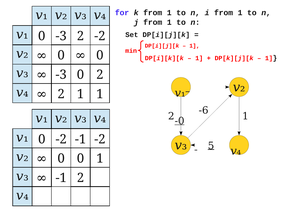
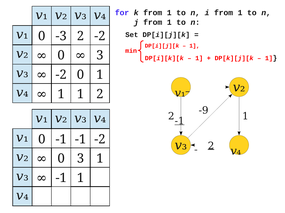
0: 0 -> 3 (100, 55)
-3: -3 -> -2 (61, 75)
0 2: 2 -> 1 (100, 75)
2: 2 -> 1 (61, 94)
1: 1 -> 2 (100, 94)
-6: -6 -> -9 (204, 111)
-0: -0 -> -1 (180, 121)
0 -2: -2 -> -1 (61, 140)
v₃ 5: 5 -> 2 (211, 146)
0 0: 0 -> 3 (81, 159)
-1 2: 2 -> 1 (81, 178)
